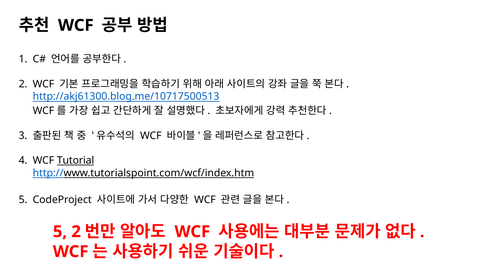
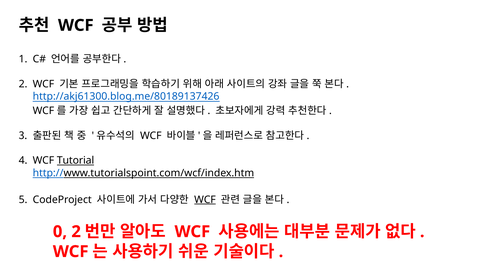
http://akj61300.blog.me/10717500513: http://akj61300.blog.me/10717500513 -> http://akj61300.blog.me/80189137426 (126, 97)
WCF underline: none -> present (205, 200)
5: 5 -> 0 (60, 232)
